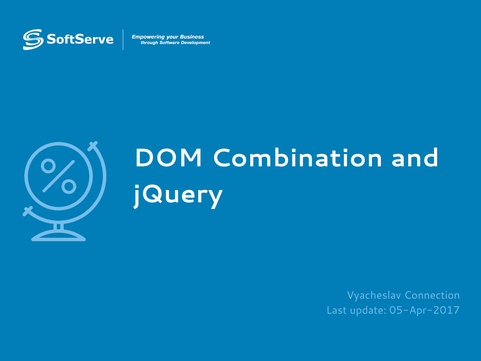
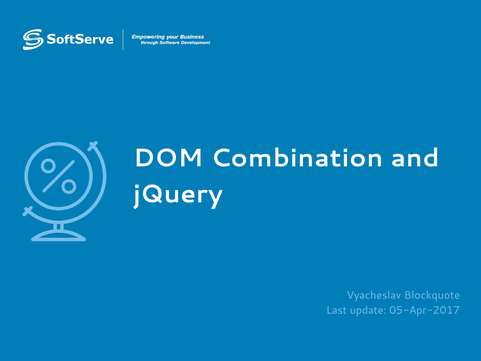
Connection: Connection -> Blockquote (432, 295)
